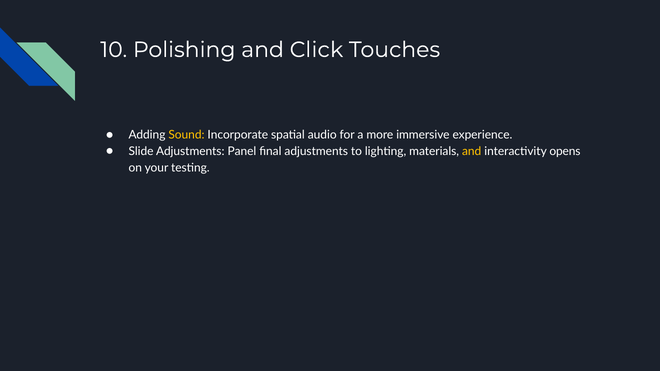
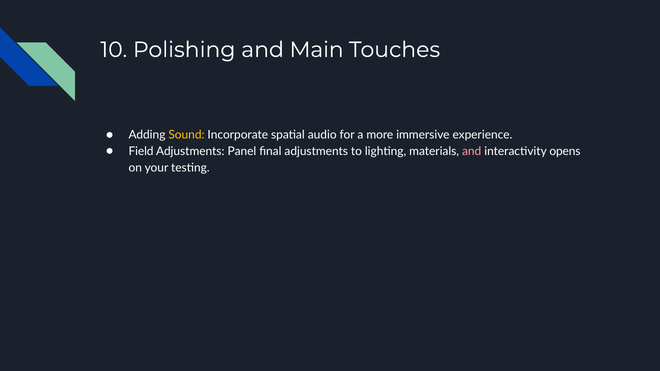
Click: Click -> Main (317, 50)
Slide: Slide -> Field (141, 151)
and colour: yellow -> pink (472, 151)
